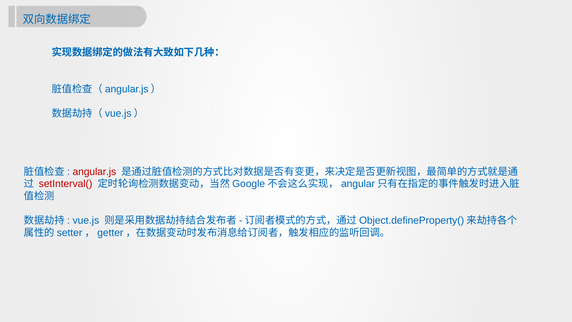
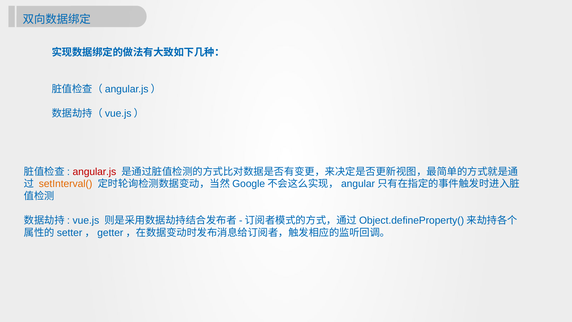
setInterval( colour: red -> orange (66, 184)
